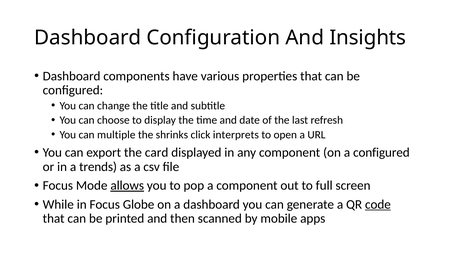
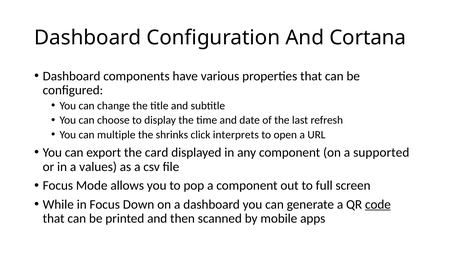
Insights: Insights -> Cortana (368, 38)
a configured: configured -> supported (381, 153)
trends: trends -> values (98, 167)
allows underline: present -> none (127, 186)
Globe: Globe -> Down (139, 204)
